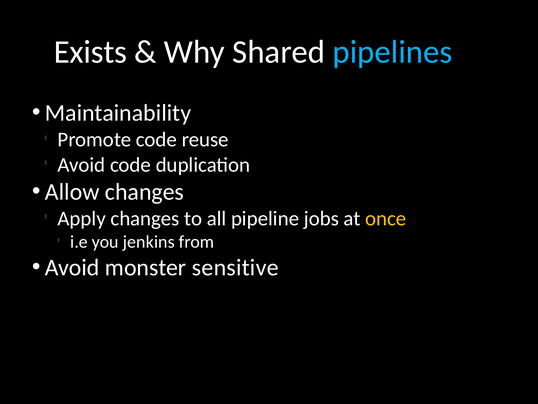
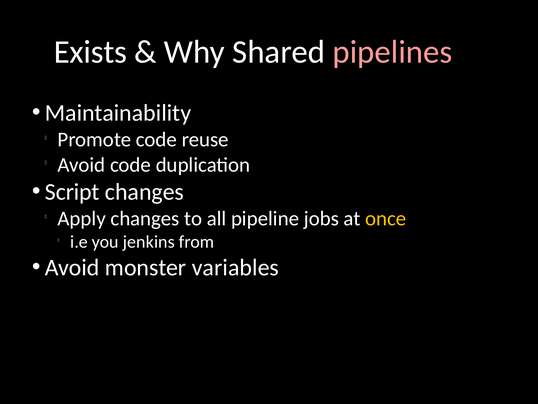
pipelines colour: light blue -> pink (392, 52)
Allow: Allow -> Script (72, 192)
sensitive: sensitive -> variables (235, 267)
